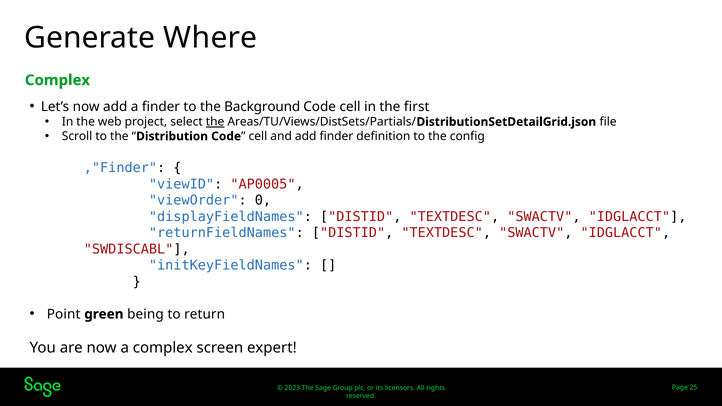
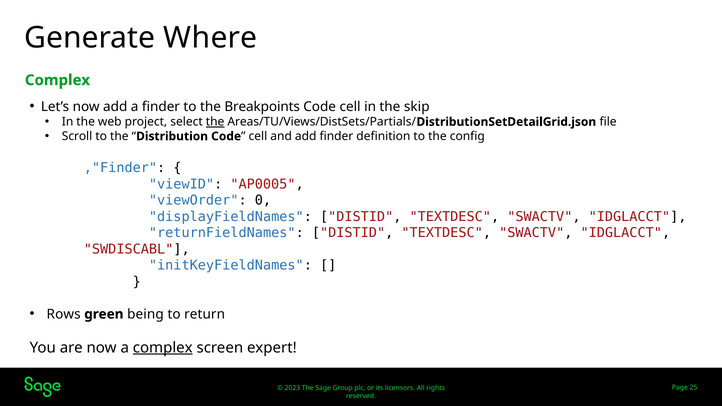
Background: Background -> Breakpoints (262, 107)
first: first -> skip (417, 107)
Point: Point -> Rows (64, 314)
complex underline: none -> present (163, 348)
